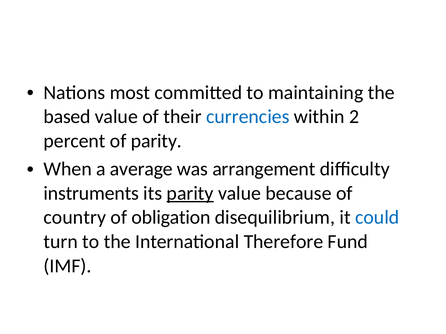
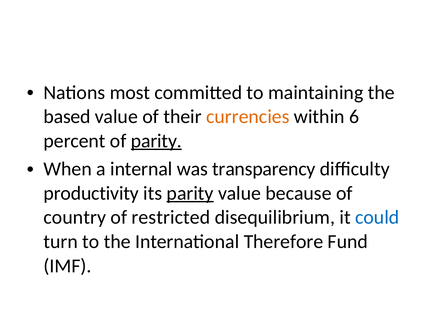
currencies colour: blue -> orange (248, 117)
2: 2 -> 6 (354, 117)
parity underline: none -> present (156, 141)
average: average -> internal (141, 169)
arrangement: arrangement -> transparency (264, 169)
instruments: instruments -> productivity (91, 194)
obligation: obligation -> restricted (171, 218)
